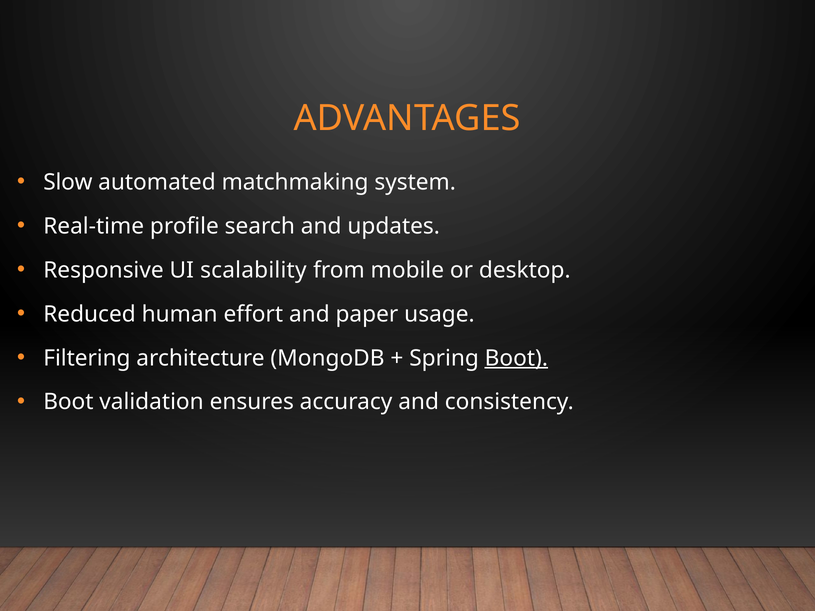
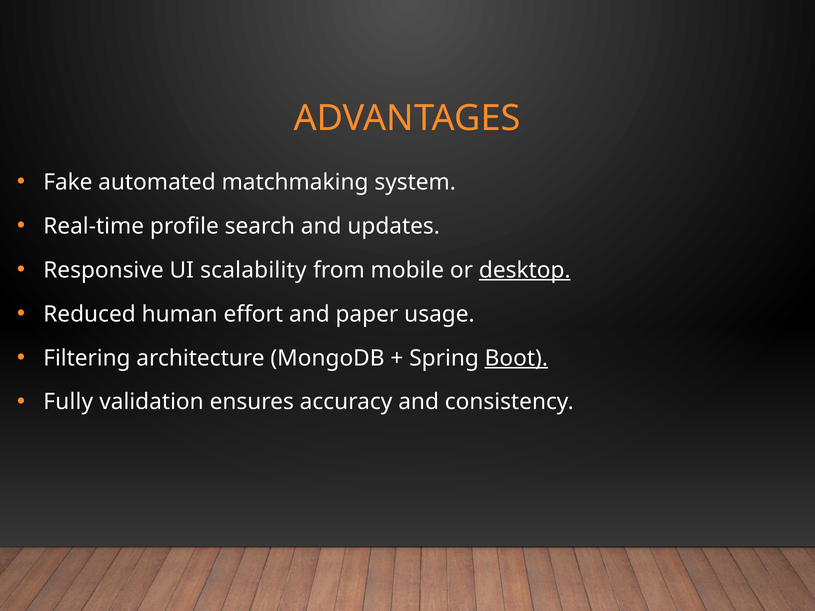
Slow: Slow -> Fake (68, 182)
desktop underline: none -> present (525, 270)
Boot: Boot -> Fully (68, 402)
